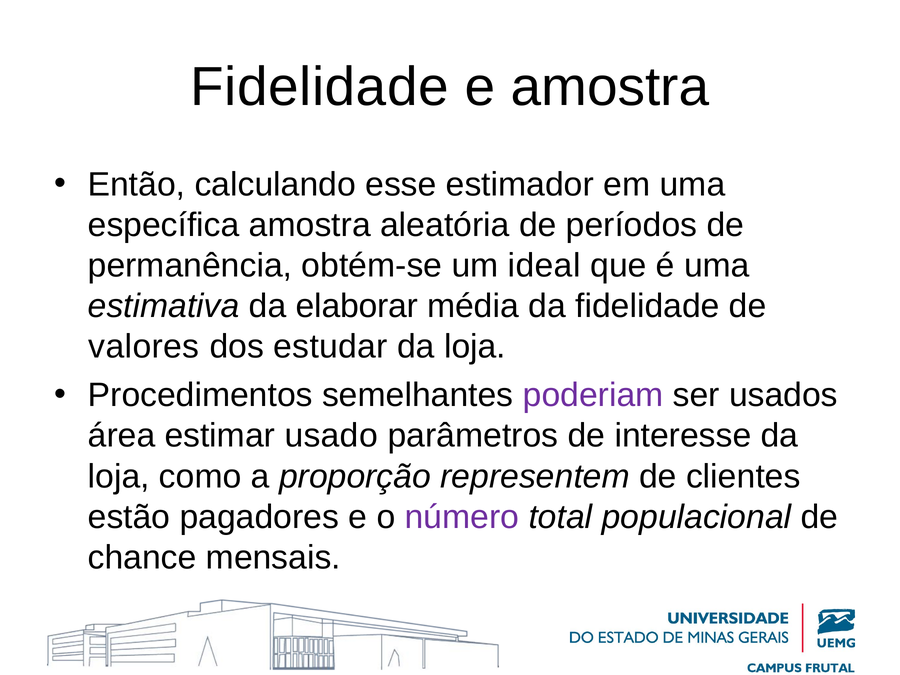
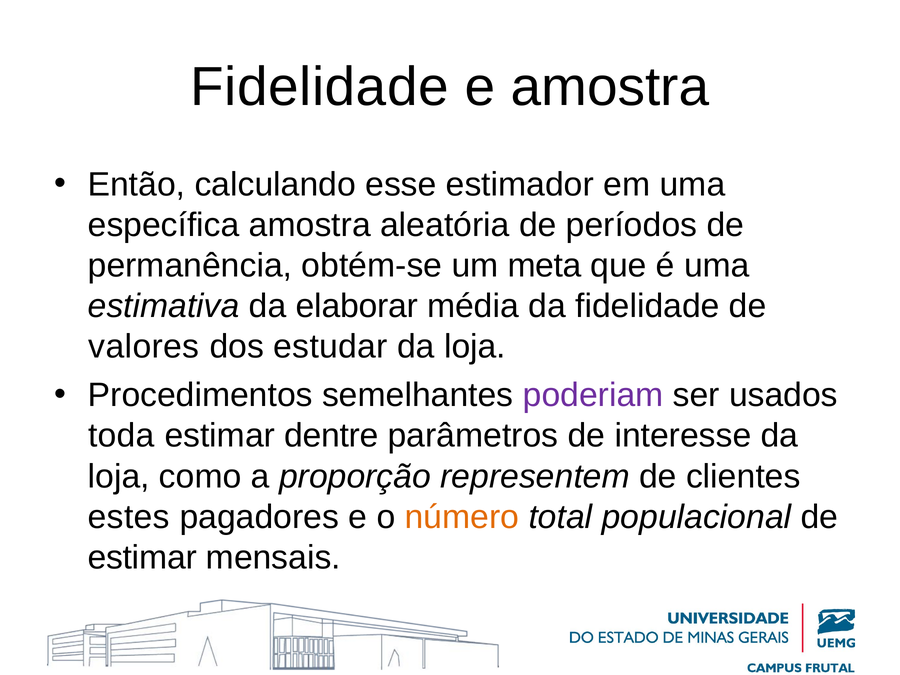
ideal: ideal -> meta (545, 266)
área: área -> toda (121, 436)
usado: usado -> dentre (332, 436)
estão: estão -> estes (129, 517)
número colour: purple -> orange (462, 517)
chance: chance -> estimar (142, 557)
